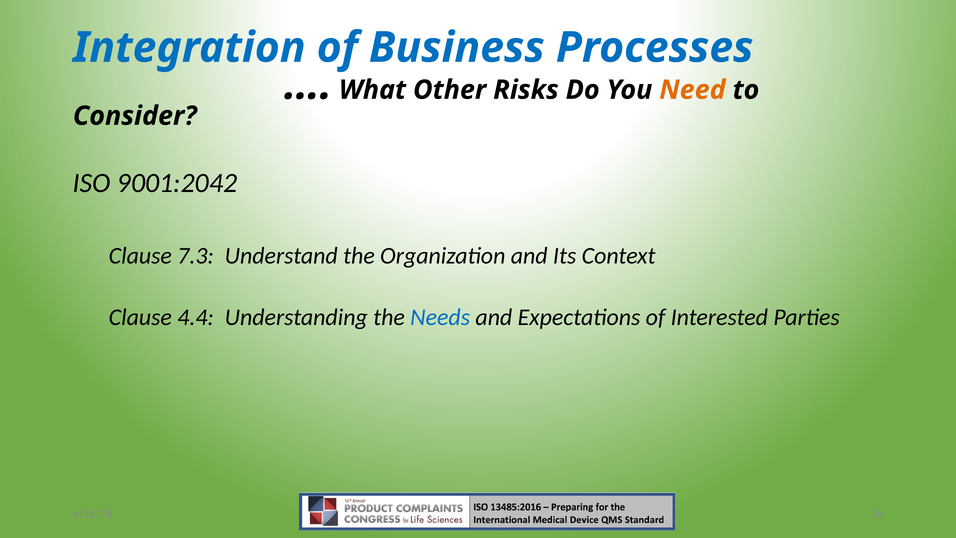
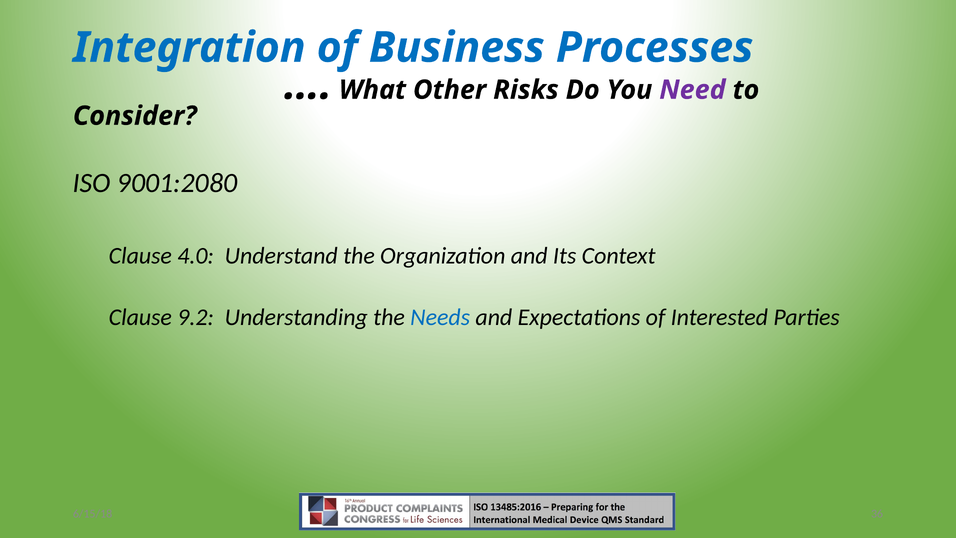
Need colour: orange -> purple (692, 90)
9001:2042: 9001:2042 -> 9001:2080 (177, 183)
7.3: 7.3 -> 4.0 (196, 256)
4.4: 4.4 -> 9.2 (196, 317)
